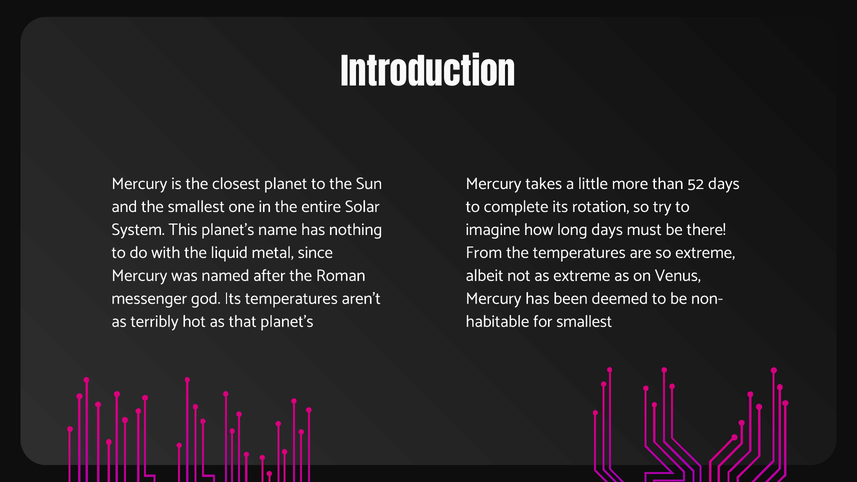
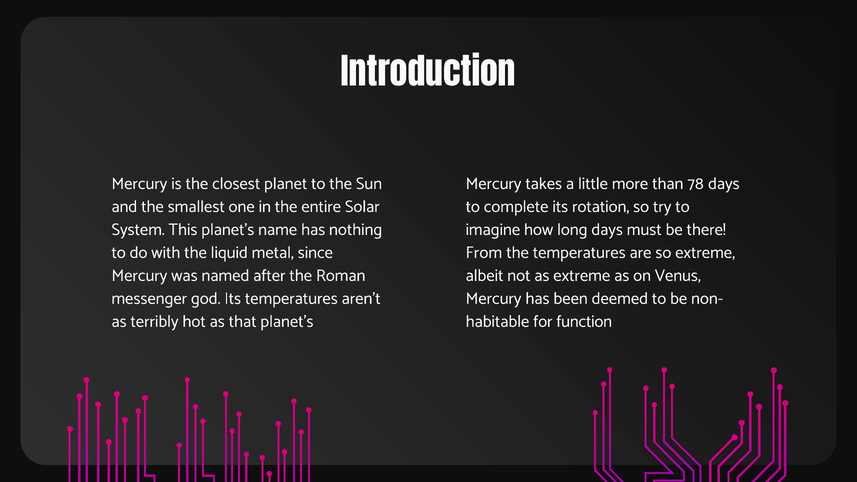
52: 52 -> 78 (696, 184)
for smallest: smallest -> function (584, 321)
